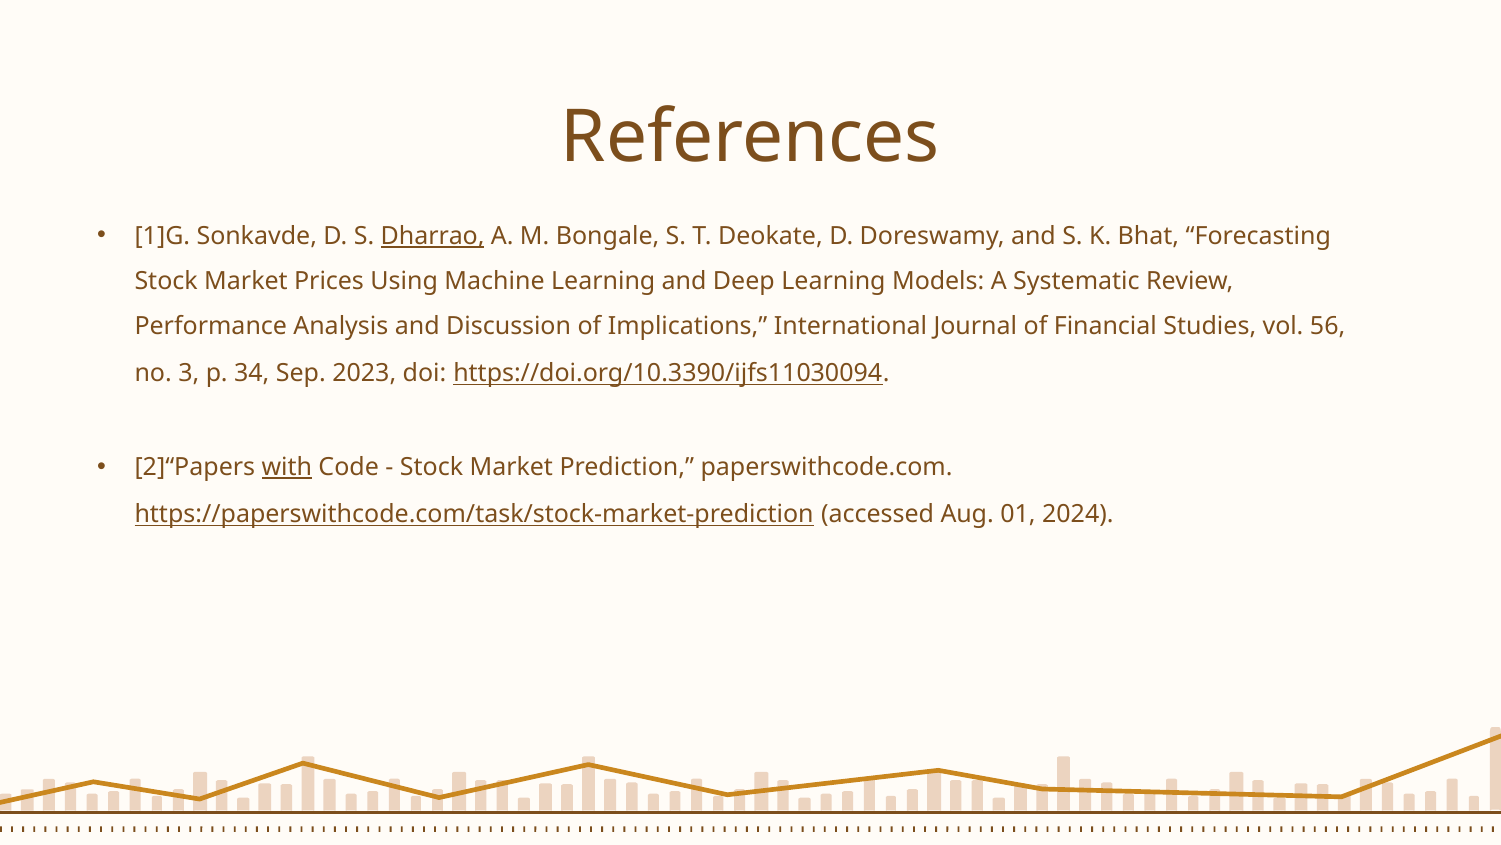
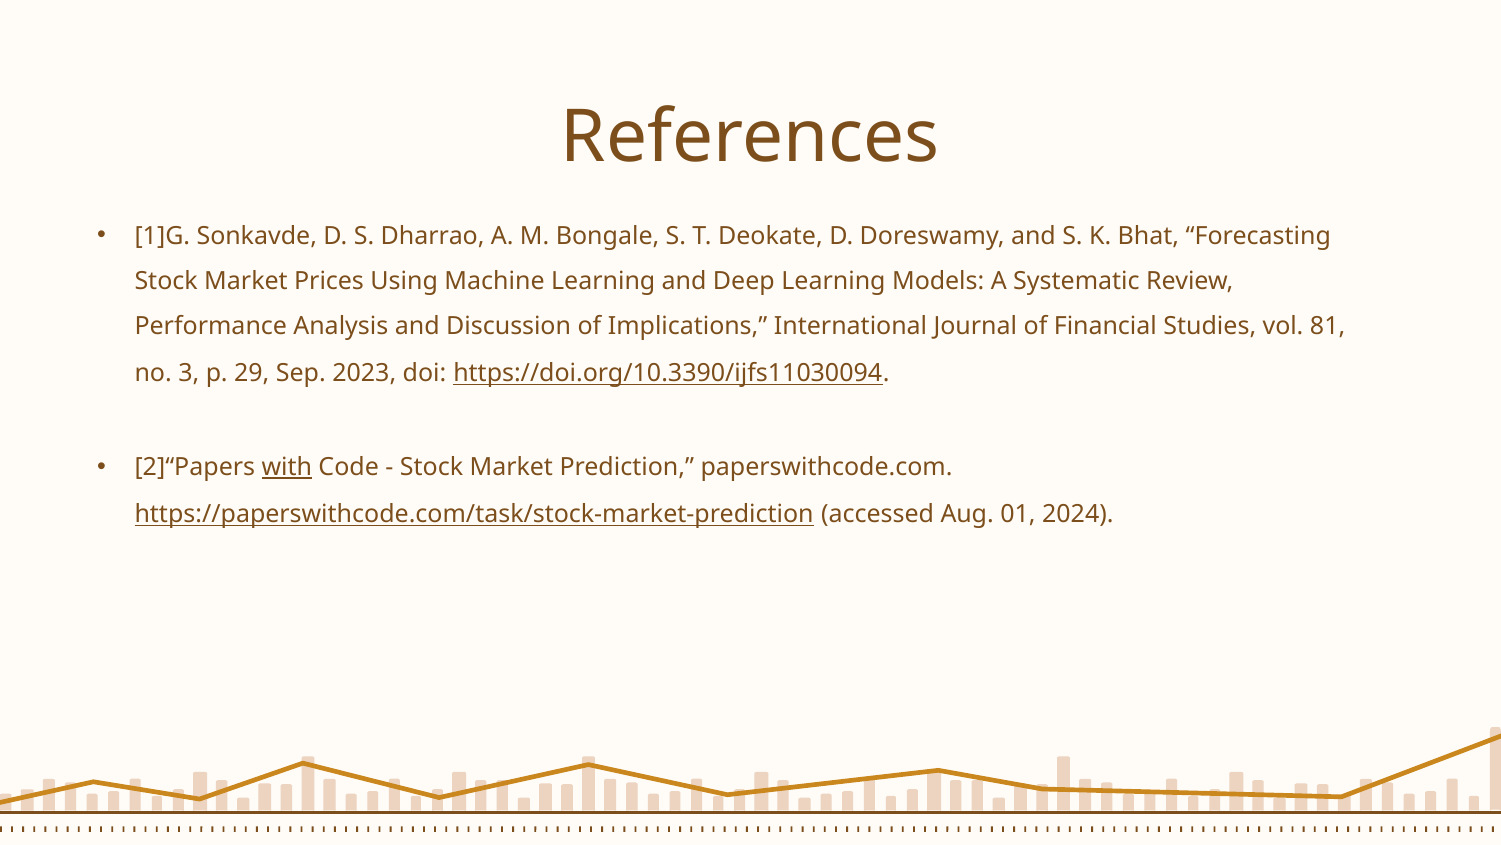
Dharrao underline: present -> none (433, 236)
56: 56 -> 81 (1328, 326)
34: 34 -> 29 (252, 373)
